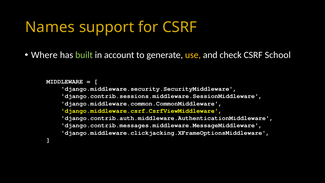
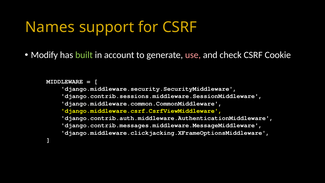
Where: Where -> Modify (44, 55)
use colour: yellow -> pink (193, 55)
School: School -> Cookie (278, 55)
